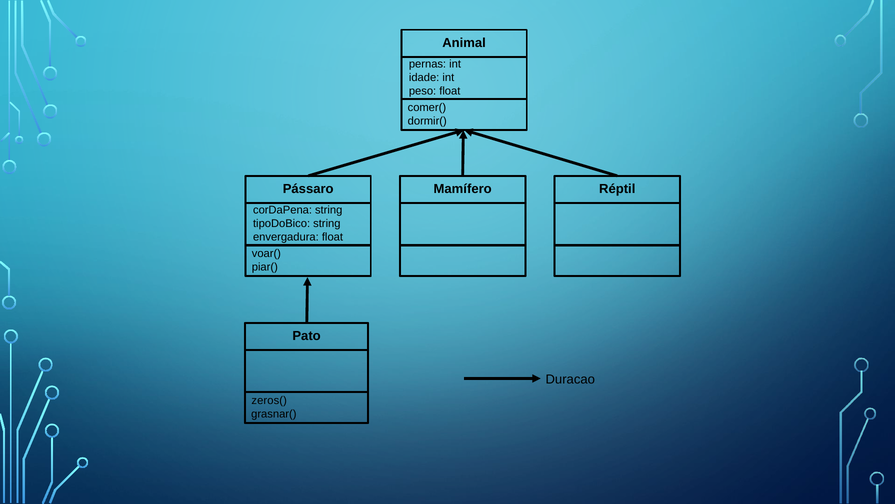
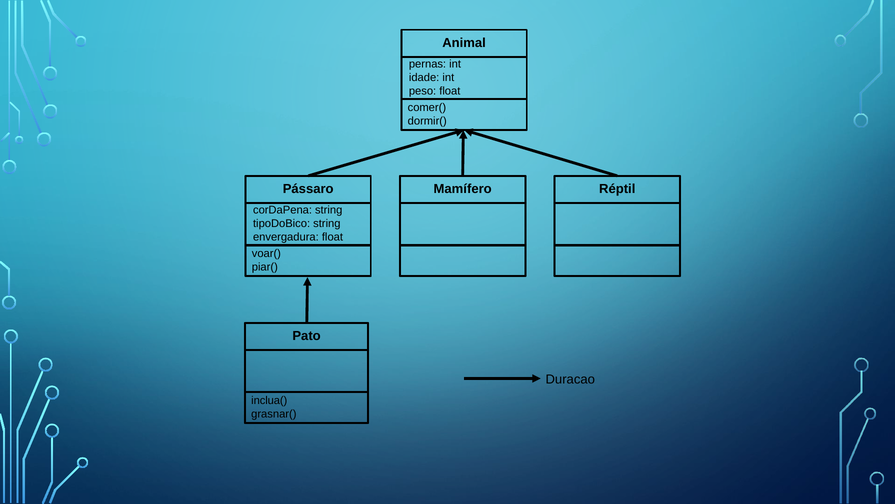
zeros(: zeros( -> inclua( (269, 400)
